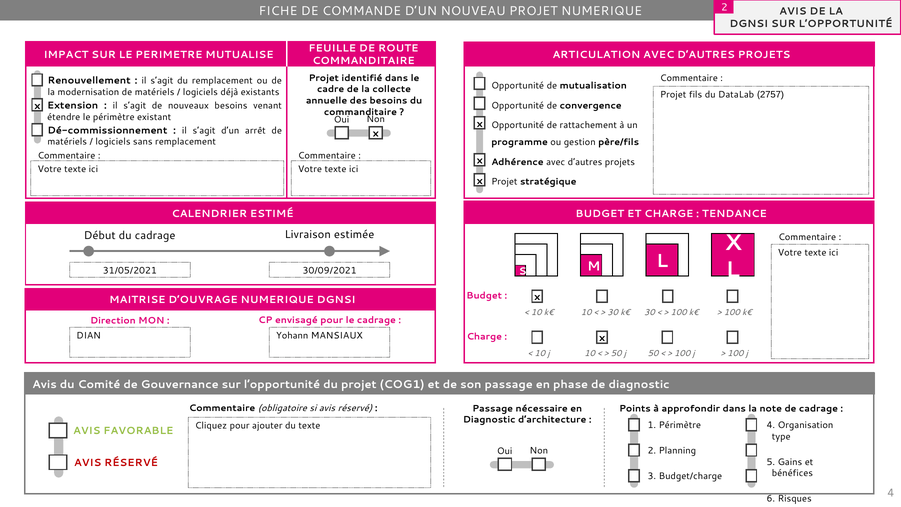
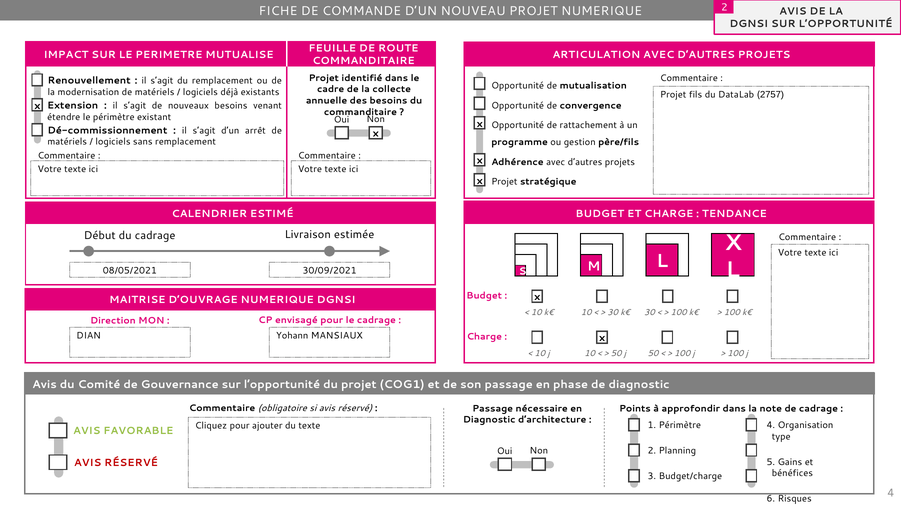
31/05/2021: 31/05/2021 -> 08/05/2021 (130, 271)
